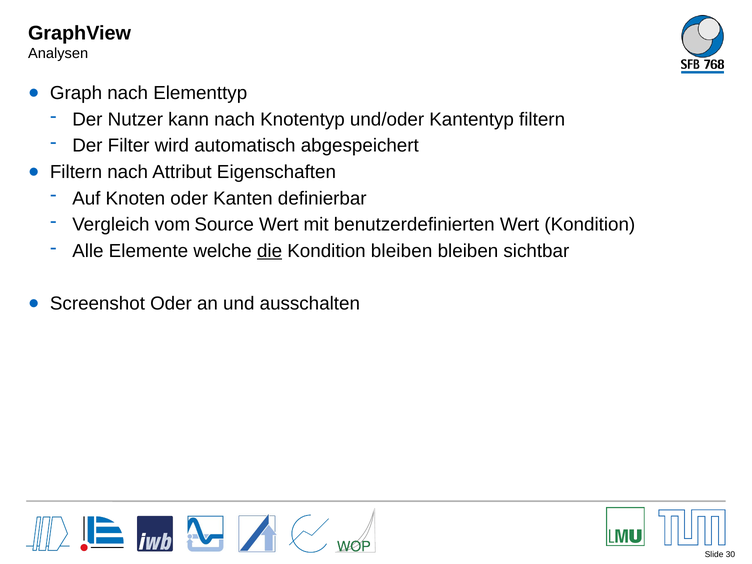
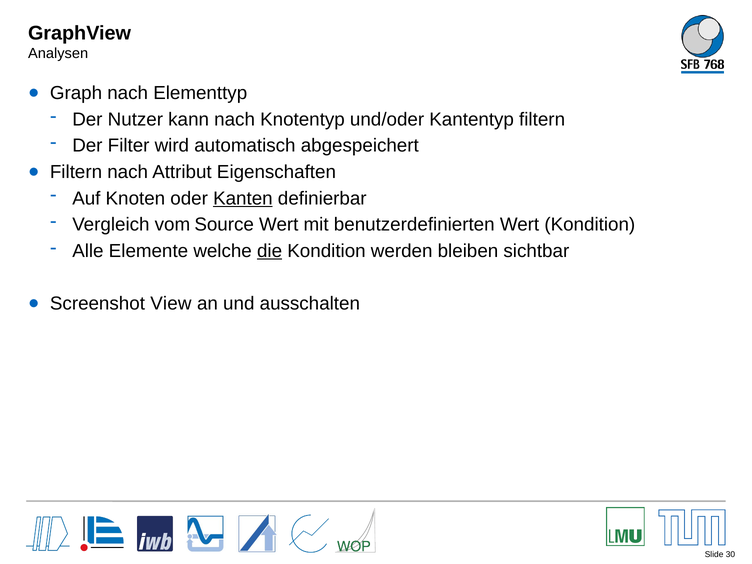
Kanten underline: none -> present (243, 198)
Kondition bleiben: bleiben -> werden (402, 251)
Screenshot Oder: Oder -> View (171, 304)
